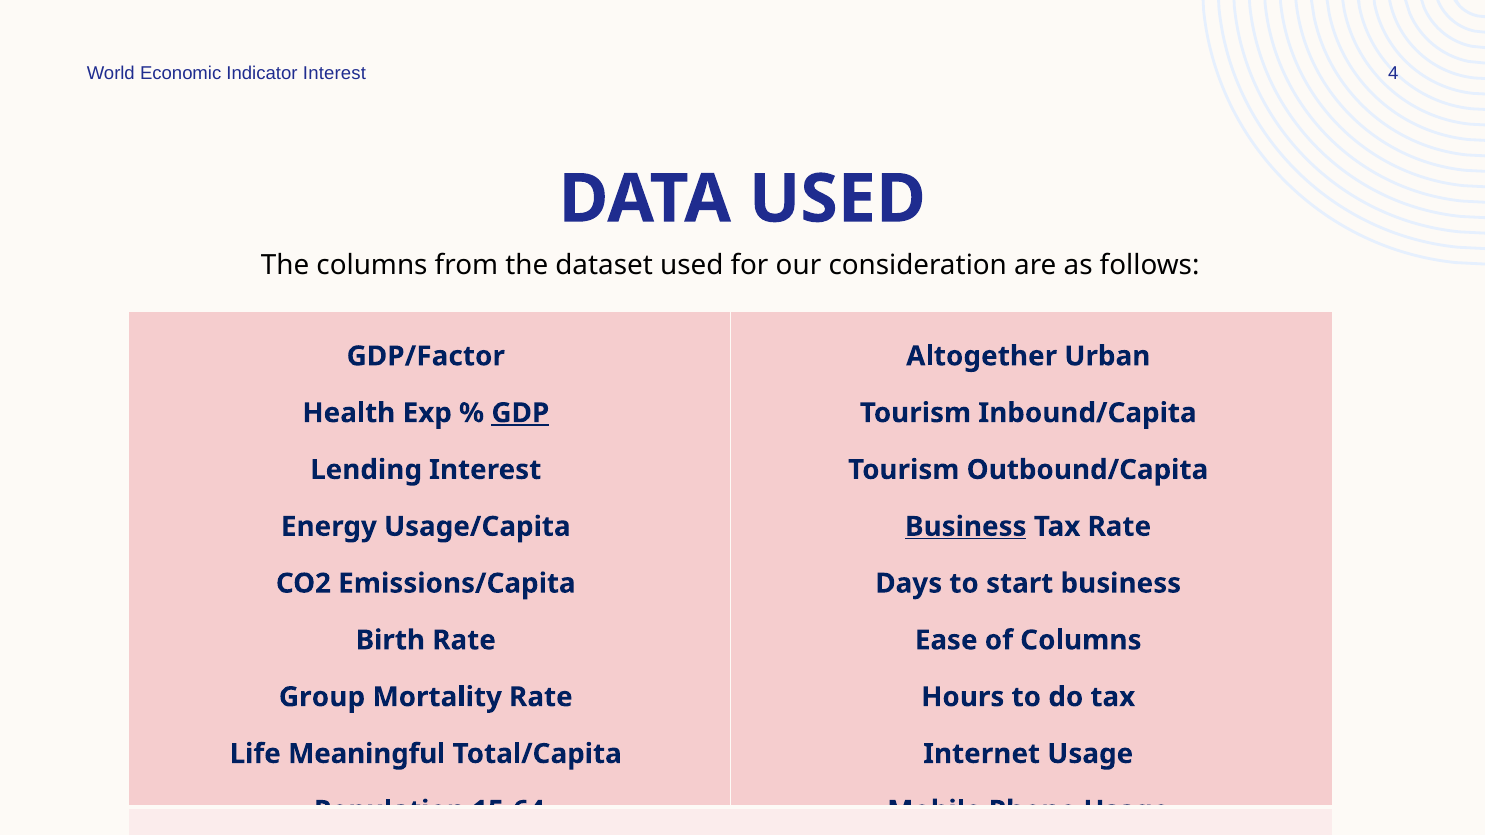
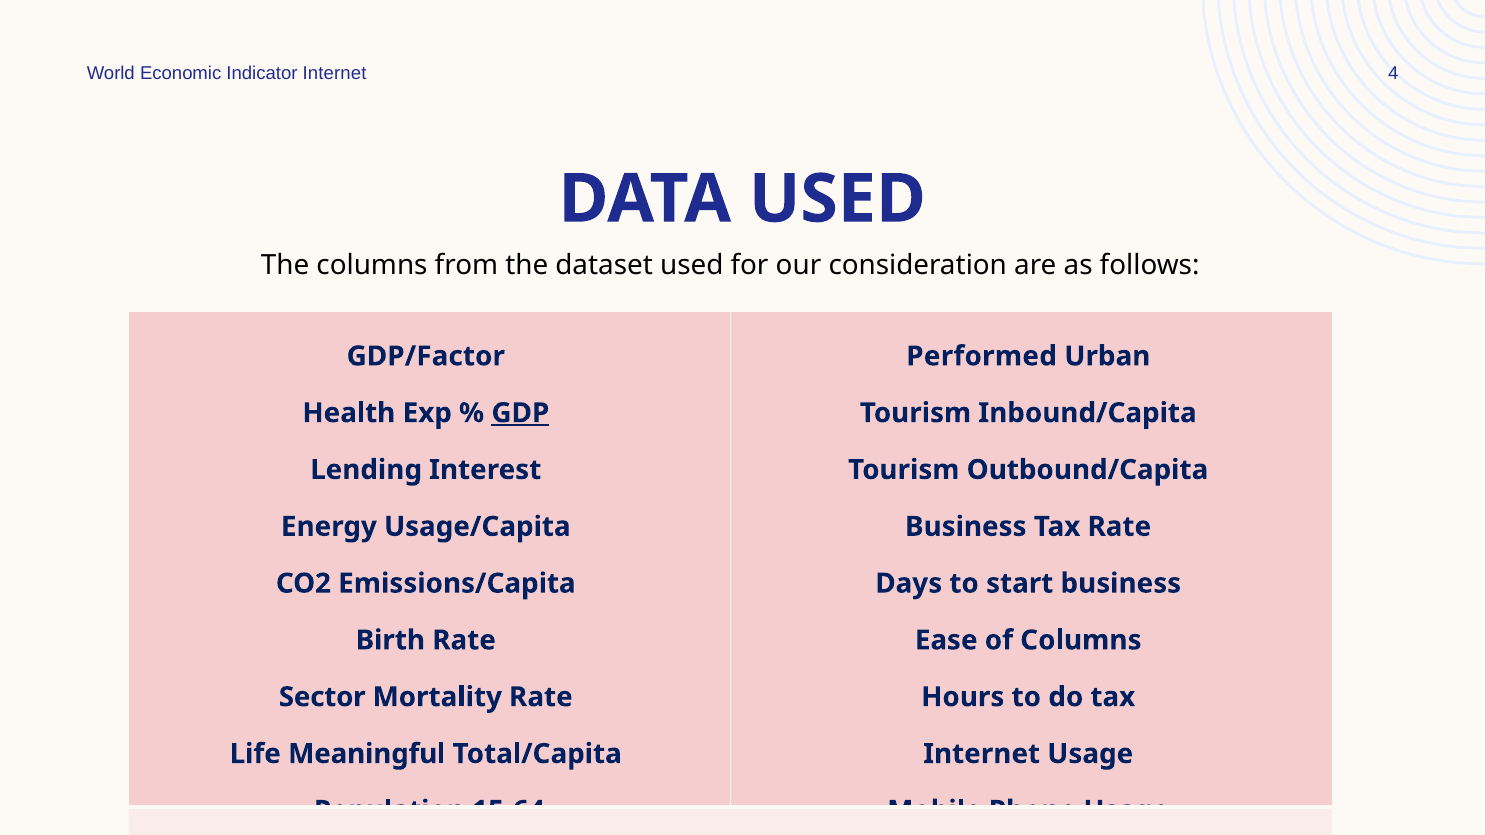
Indicator Interest: Interest -> Internet (335, 74)
Altogether: Altogether -> Performed (982, 356)
Business underline: present -> none (966, 527)
Group: Group -> Sector (322, 697)
